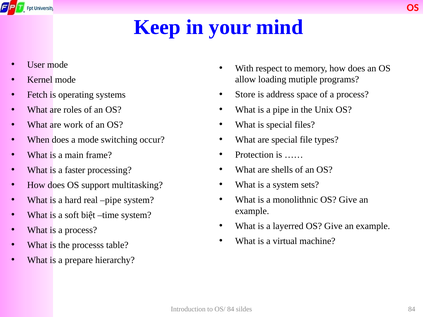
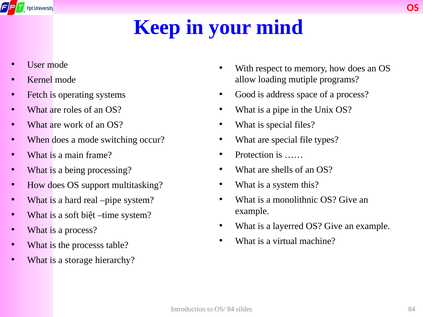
Store: Store -> Good (245, 95)
faster: faster -> being (75, 170)
sets: sets -> this (310, 185)
prepare: prepare -> storage (79, 260)
